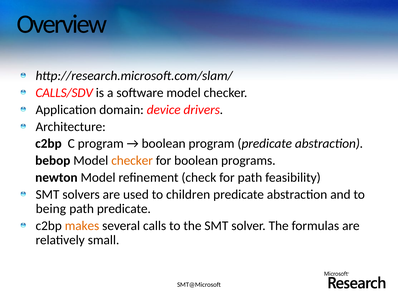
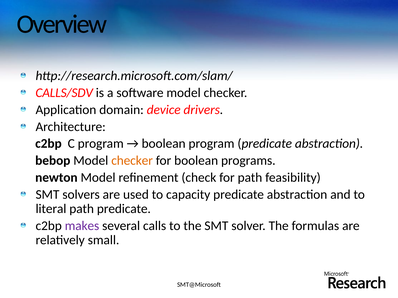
children: children -> capacity (188, 195)
being: being -> literal (51, 209)
makes colour: orange -> purple (82, 226)
